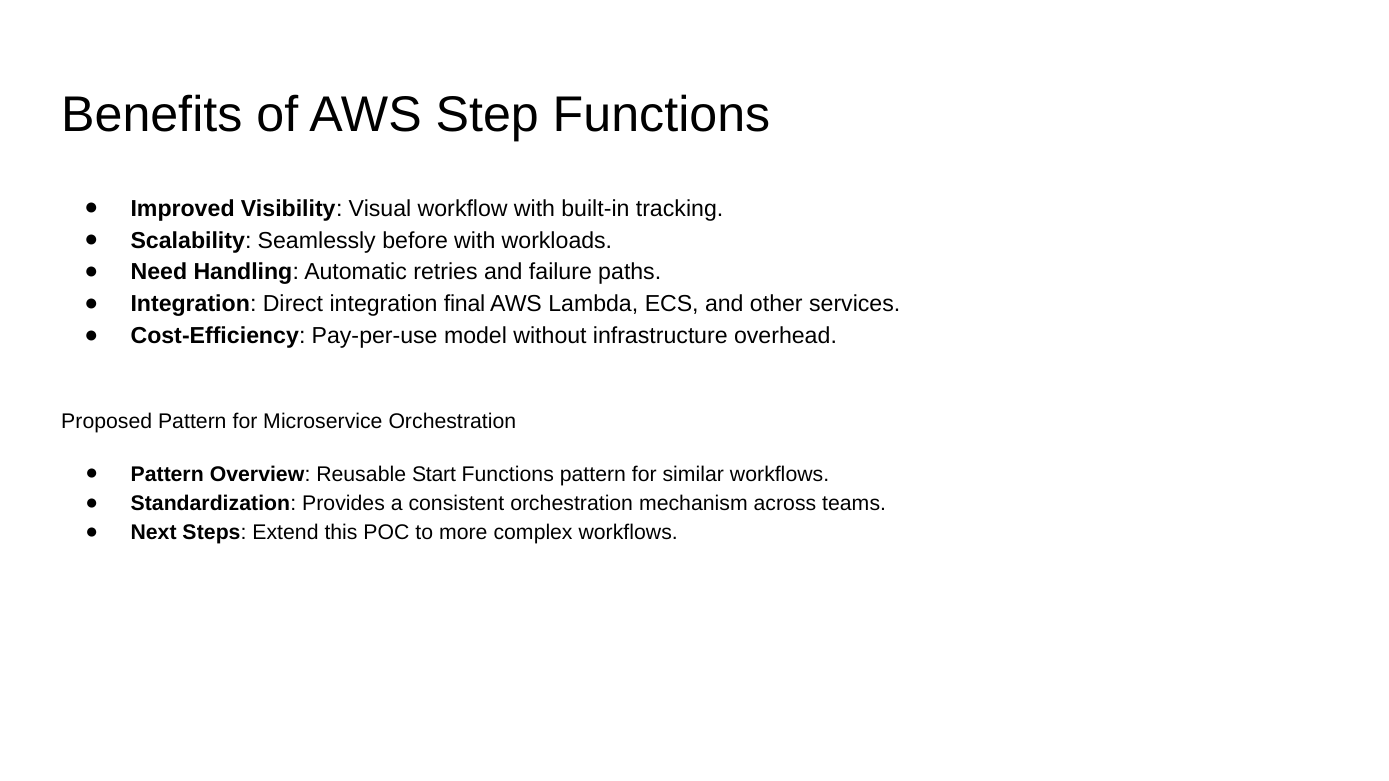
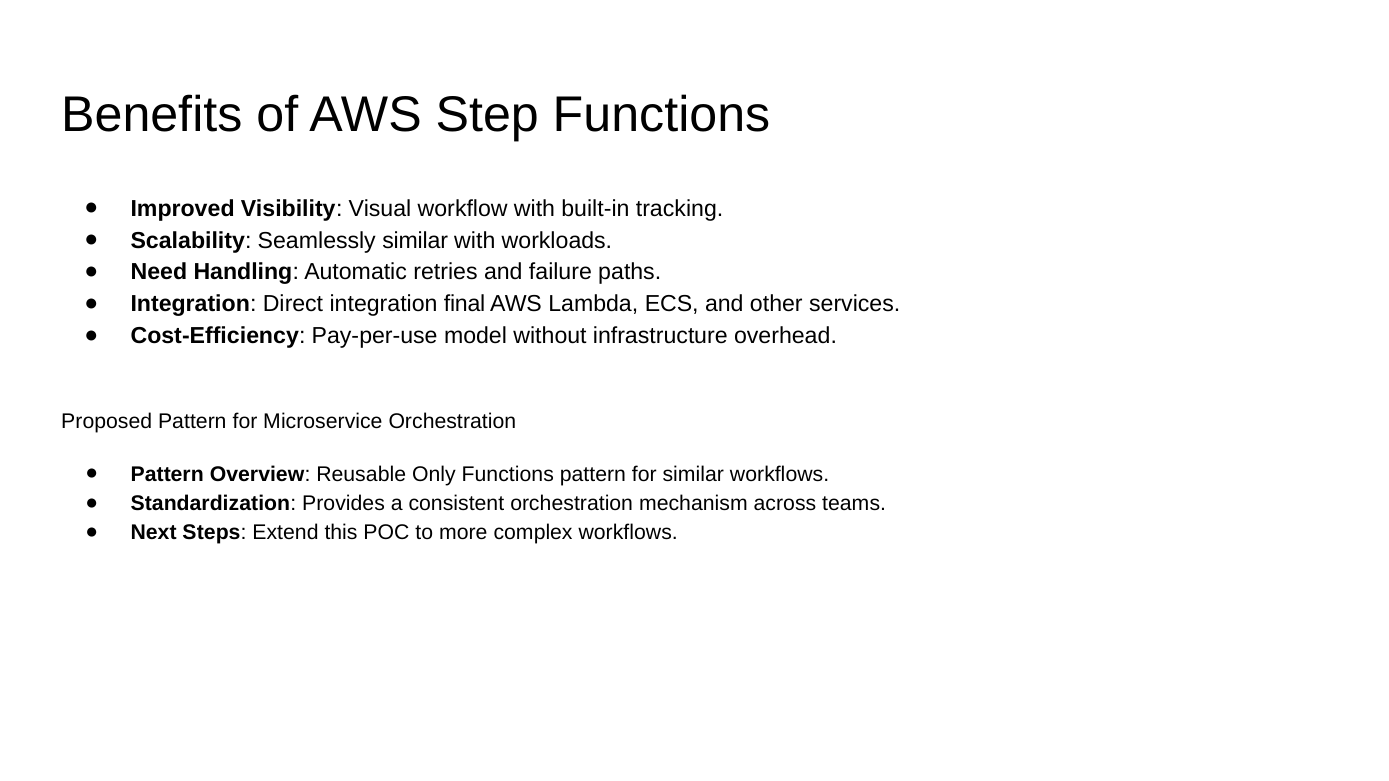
Seamlessly before: before -> similar (415, 241)
Start: Start -> Only (434, 474)
